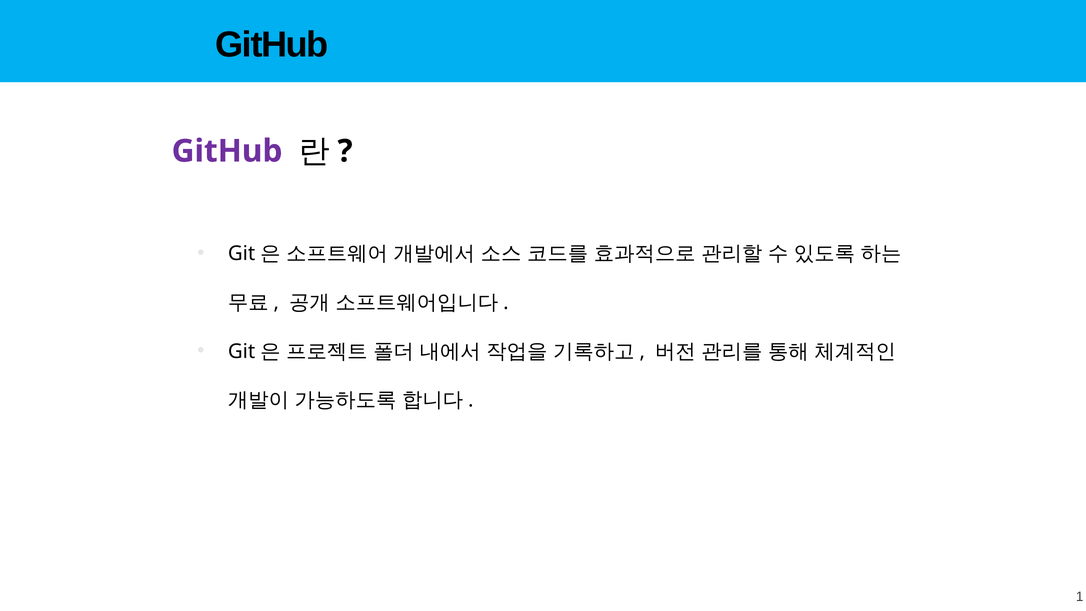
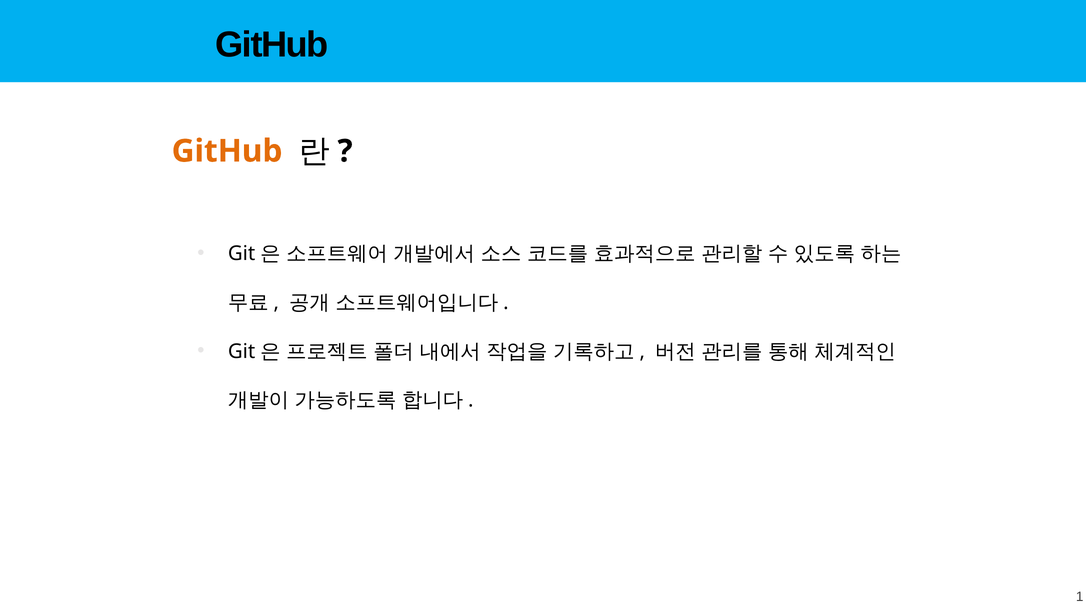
GitHub colour: purple -> orange (227, 151)
